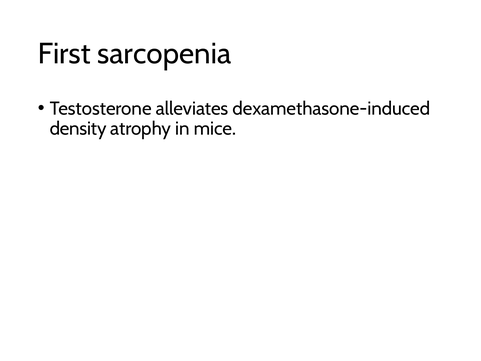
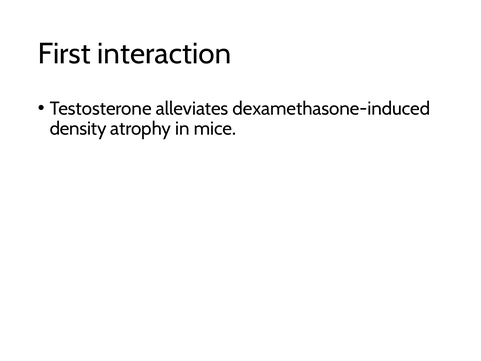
sarcopenia: sarcopenia -> interaction (164, 54)
